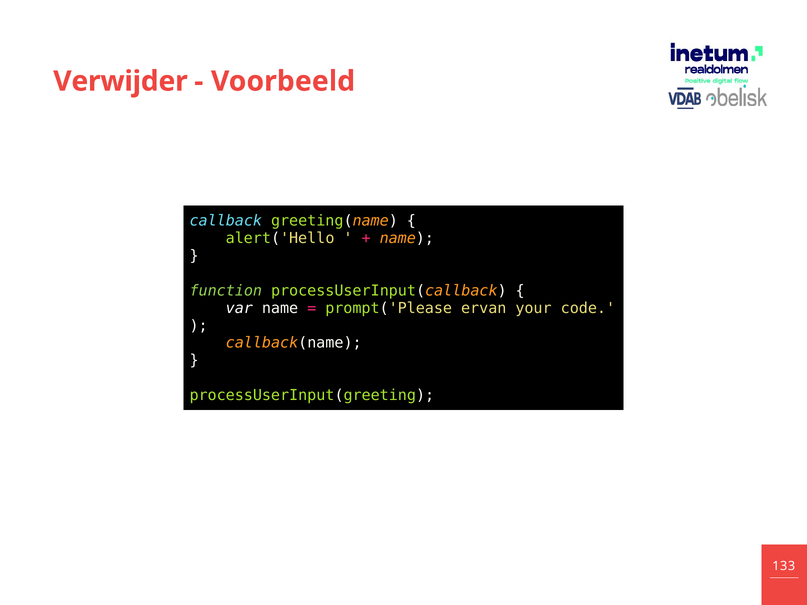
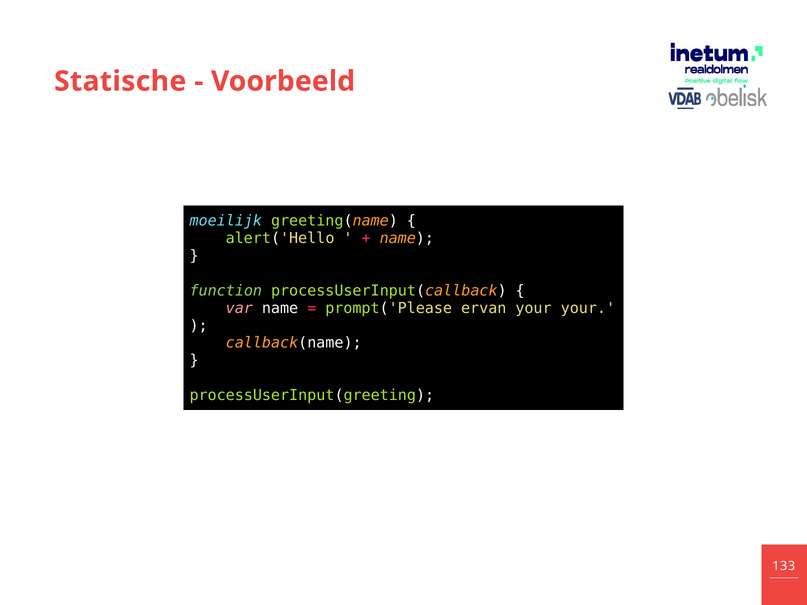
Verwijder: Verwijder -> Statische (120, 81)
callback: callback -> moeilijk (226, 221)
var colour: white -> pink (239, 308)
your code: code -> your (588, 308)
